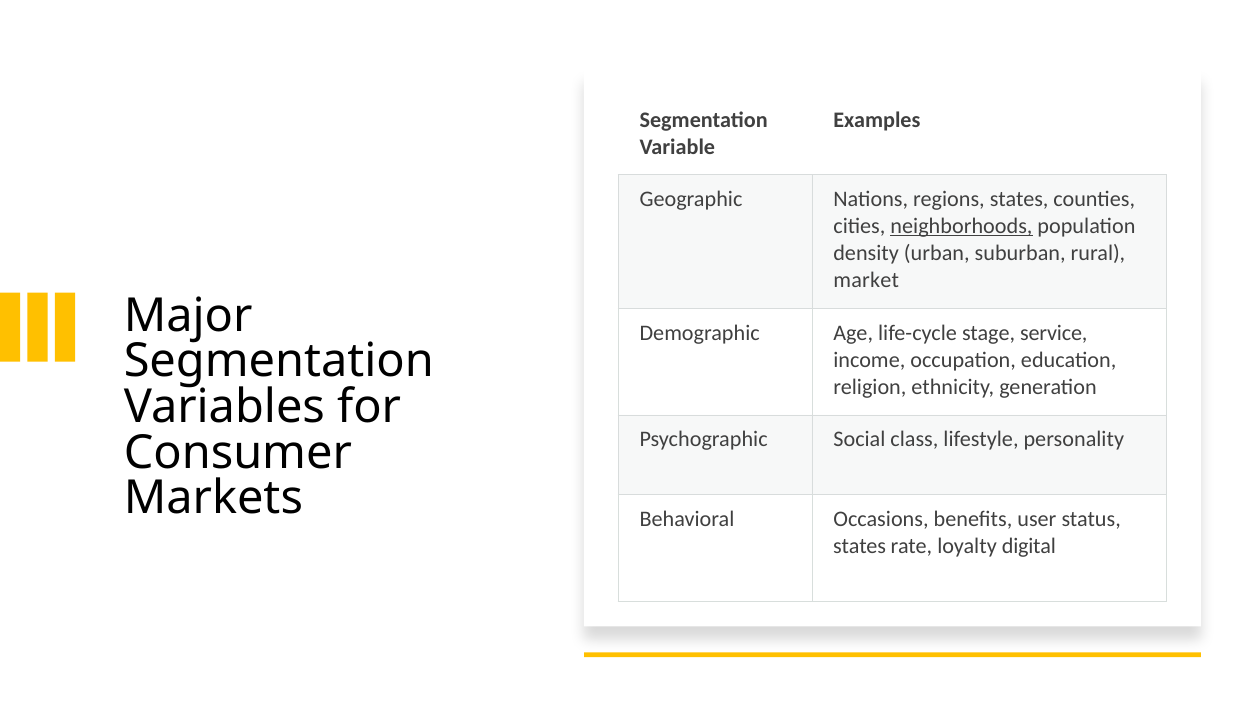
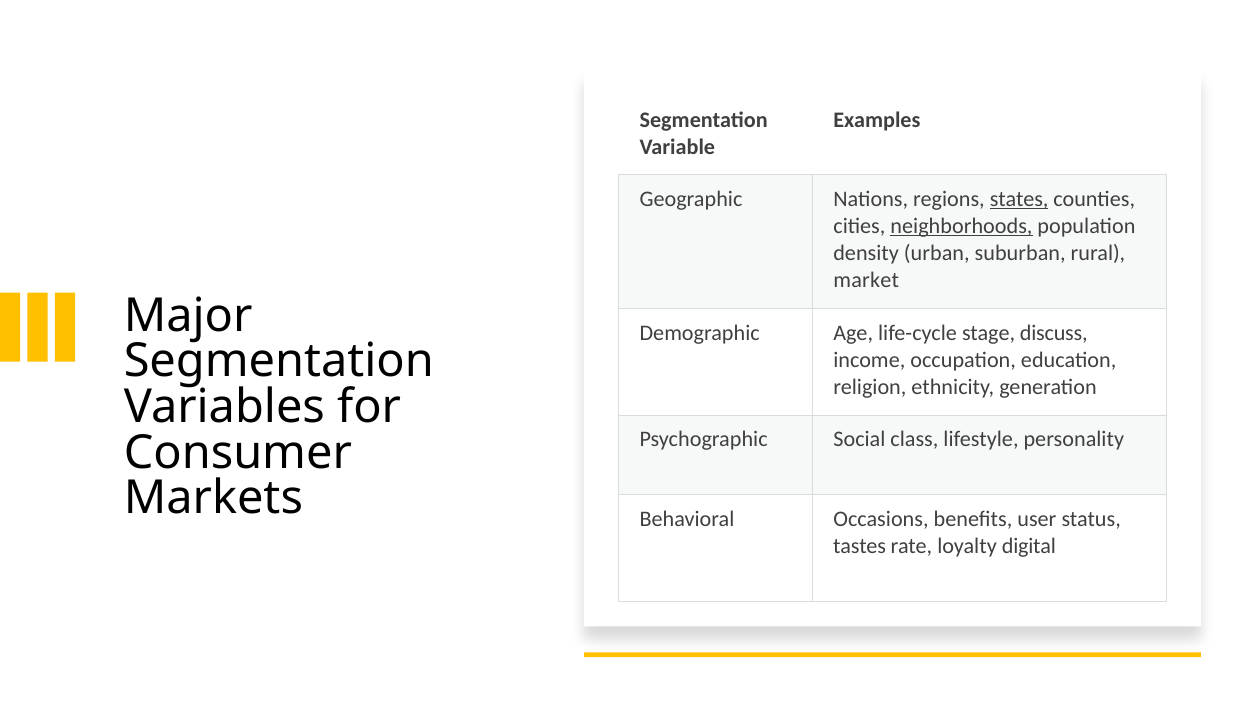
states underline: none -> present (1019, 199)
service: service -> discuss (1054, 333)
states: states -> tastes (860, 546)
